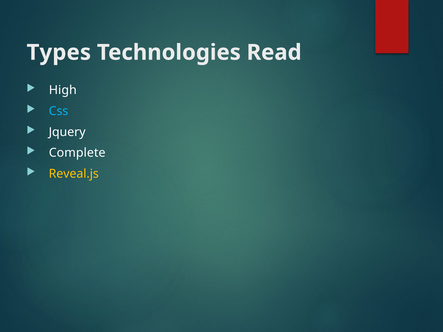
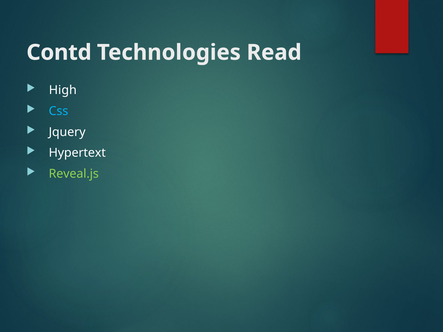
Types: Types -> Contd (59, 52)
Complete: Complete -> Hypertext (77, 153)
Reveal.js colour: yellow -> light green (74, 174)
